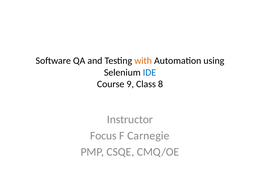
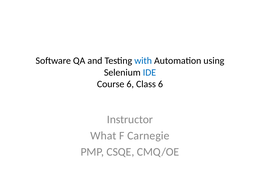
with colour: orange -> blue (143, 61)
Course 9: 9 -> 6 (130, 84)
Class 8: 8 -> 6 (161, 84)
Focus: Focus -> What (103, 136)
